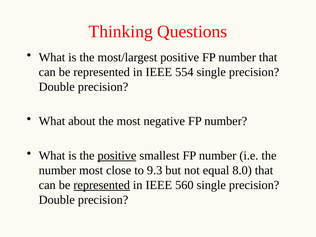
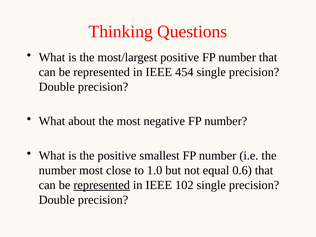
554: 554 -> 454 (184, 72)
positive underline: present -> none (117, 156)
9.3: 9.3 -> 1.0 (155, 170)
8.0: 8.0 -> 0.6 (242, 170)
560: 560 -> 102 (184, 185)
